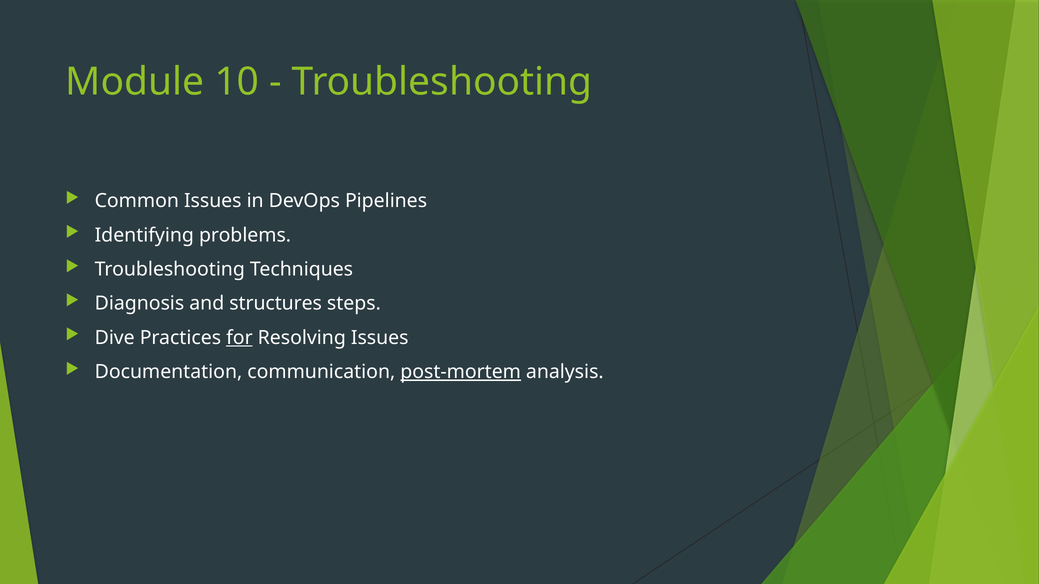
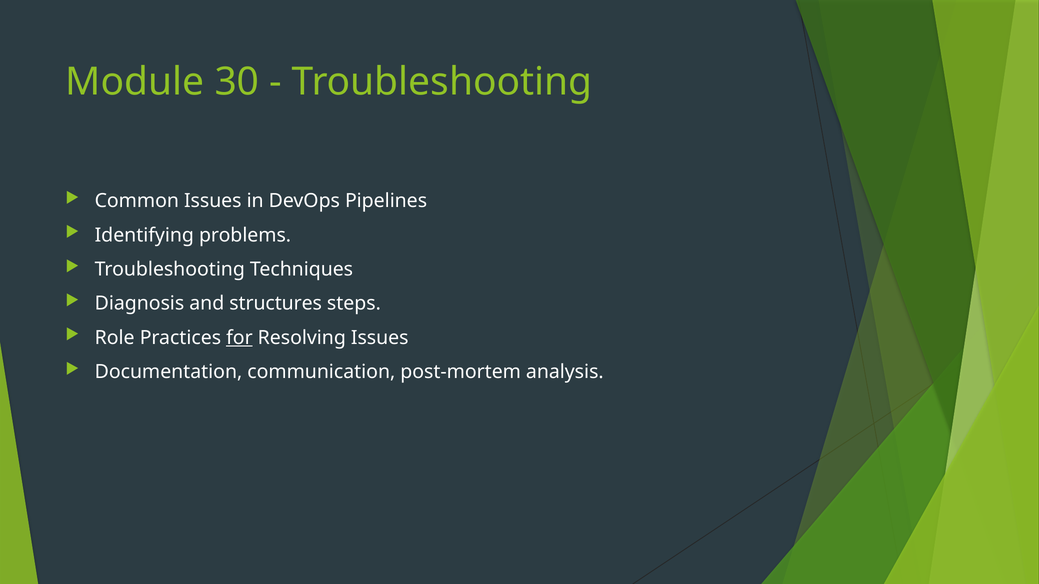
10: 10 -> 30 (237, 82)
Dive: Dive -> Role (115, 338)
post-mortem underline: present -> none (461, 372)
